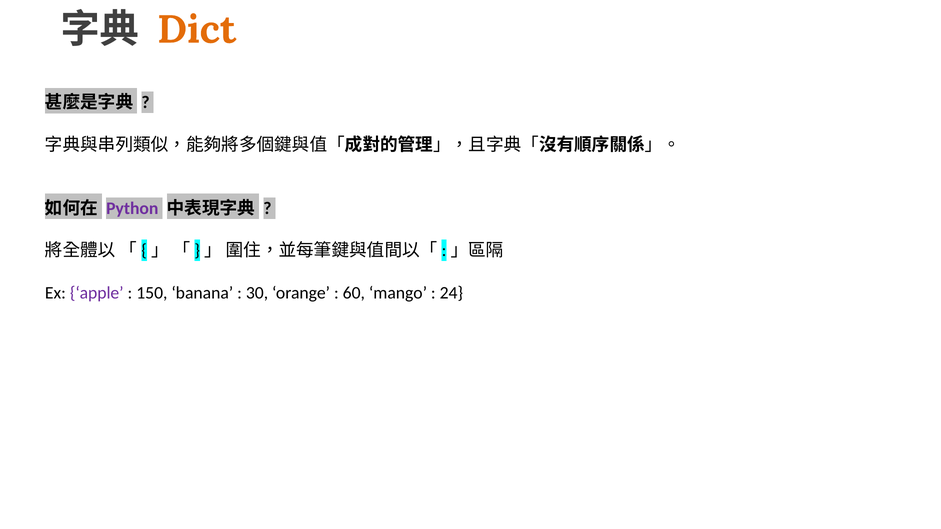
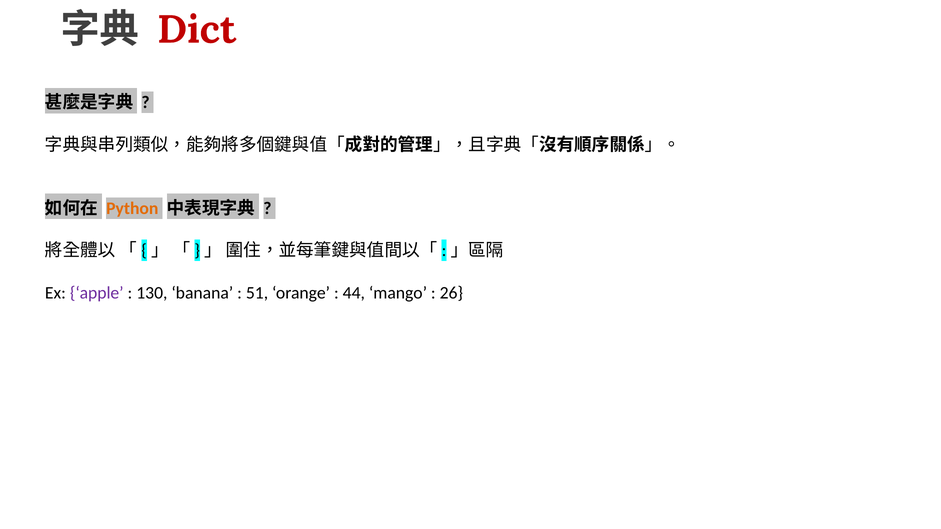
Dict colour: orange -> red (197, 30)
Python colour: purple -> orange (132, 208)
150: 150 -> 130 (152, 293)
30: 30 -> 51 (257, 293)
60: 60 -> 44 (354, 293)
24: 24 -> 26 (451, 293)
